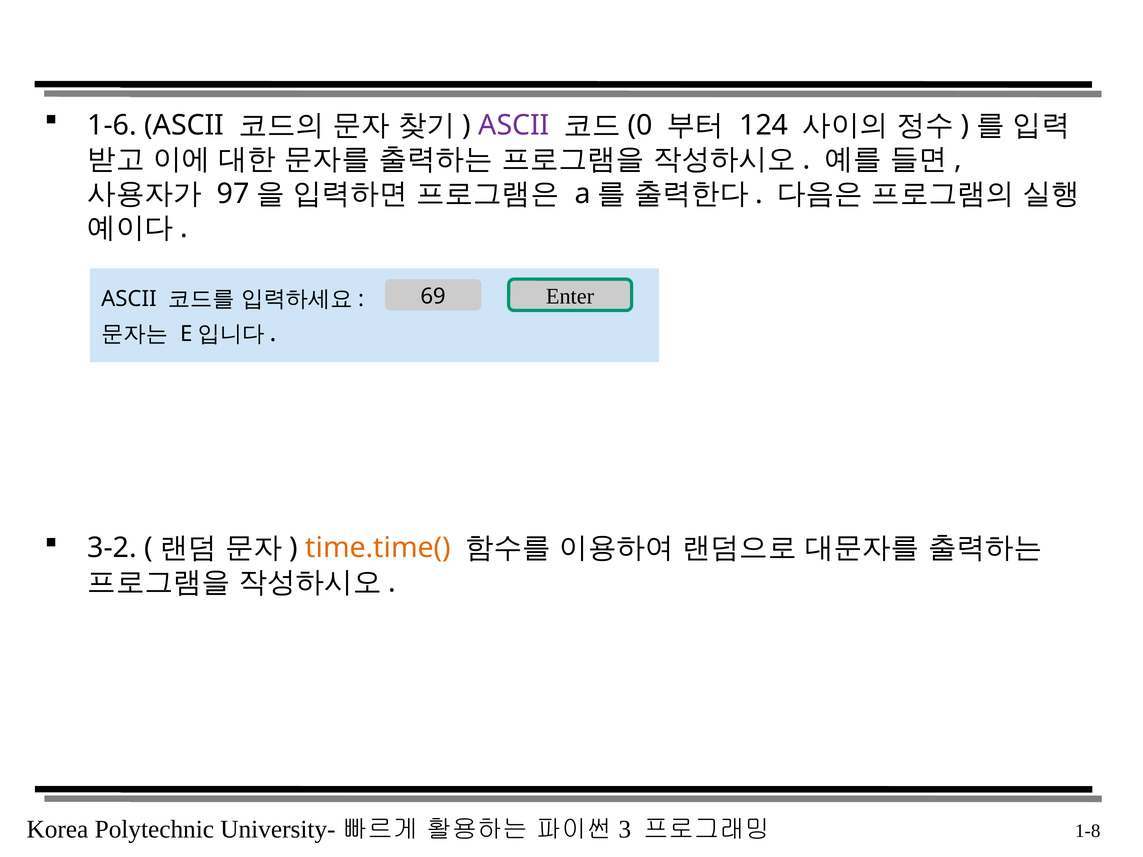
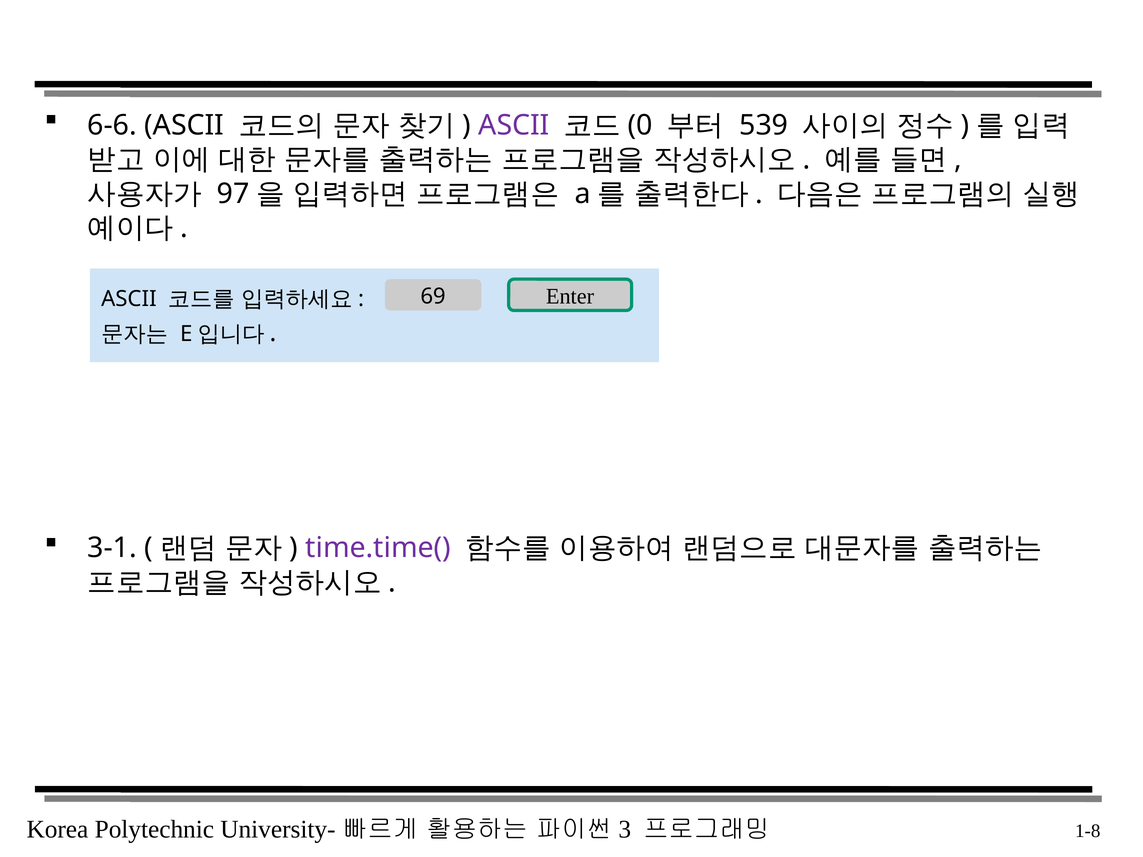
1-6: 1-6 -> 6-6 (112, 125)
124: 124 -> 539 (764, 125)
3-2: 3-2 -> 3-1 (112, 548)
time.time( colour: orange -> purple (378, 548)
